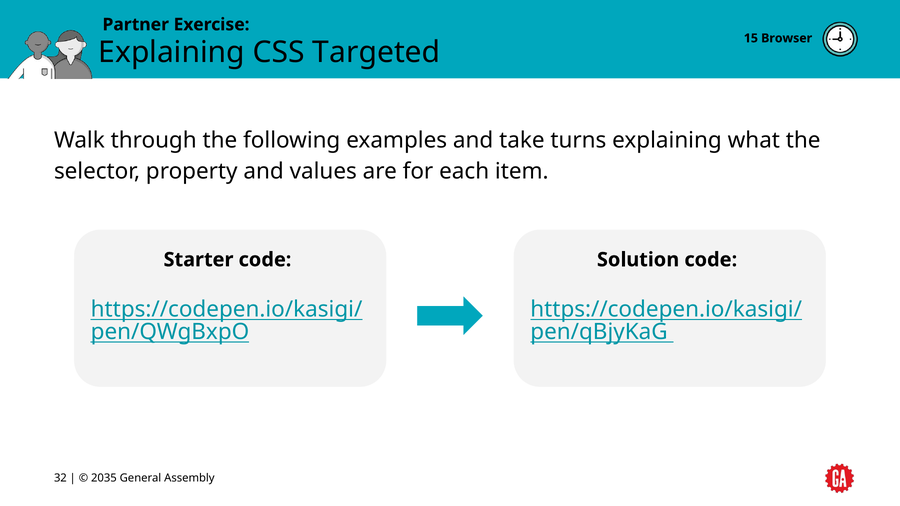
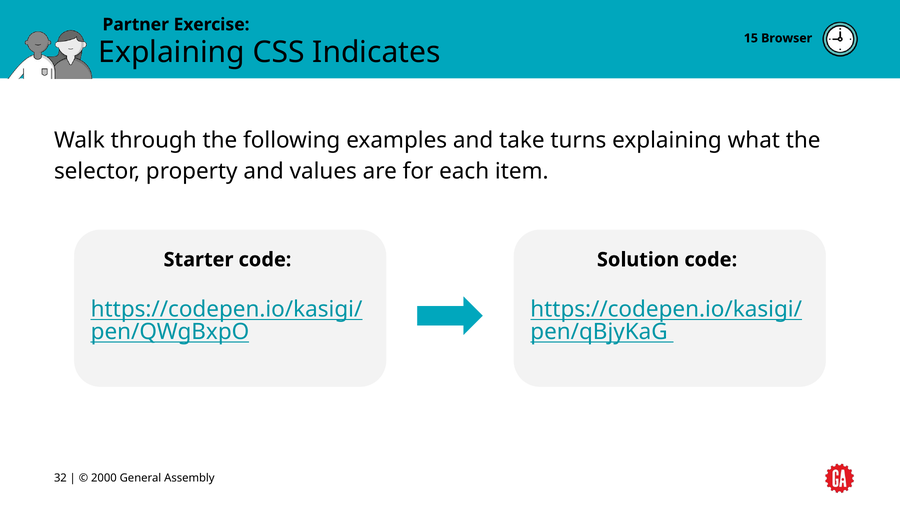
Targeted: Targeted -> Indicates (376, 52)
2035: 2035 -> 2000 (104, 478)
